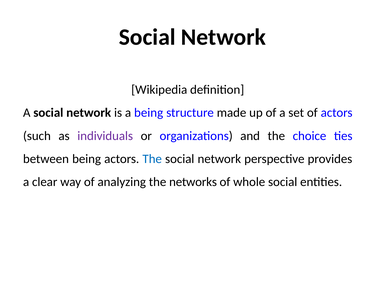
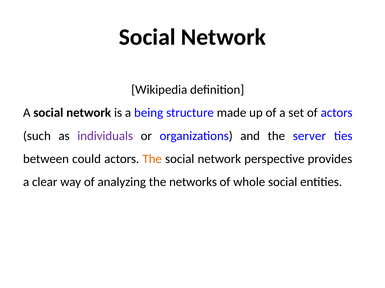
choice: choice -> server (309, 136)
between being: being -> could (87, 159)
The colour: blue -> orange (152, 159)
